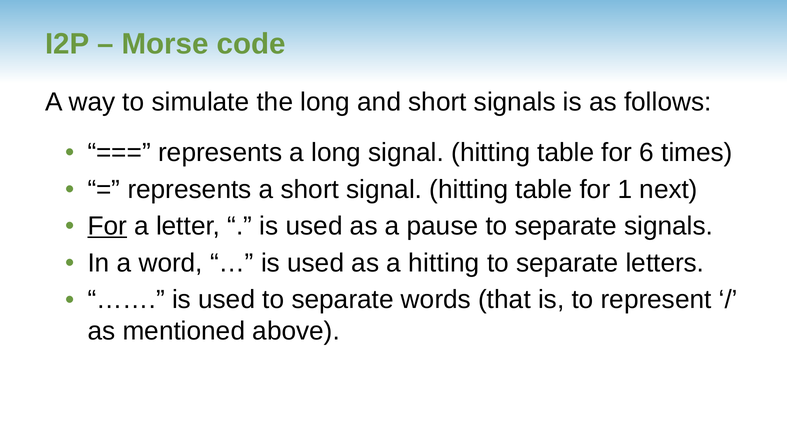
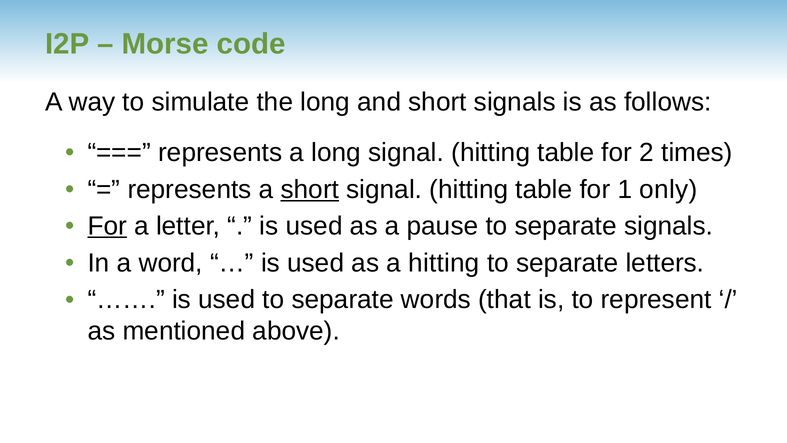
6: 6 -> 2 (647, 153)
short underline: none -> present (310, 189)
next: next -> only (668, 189)
